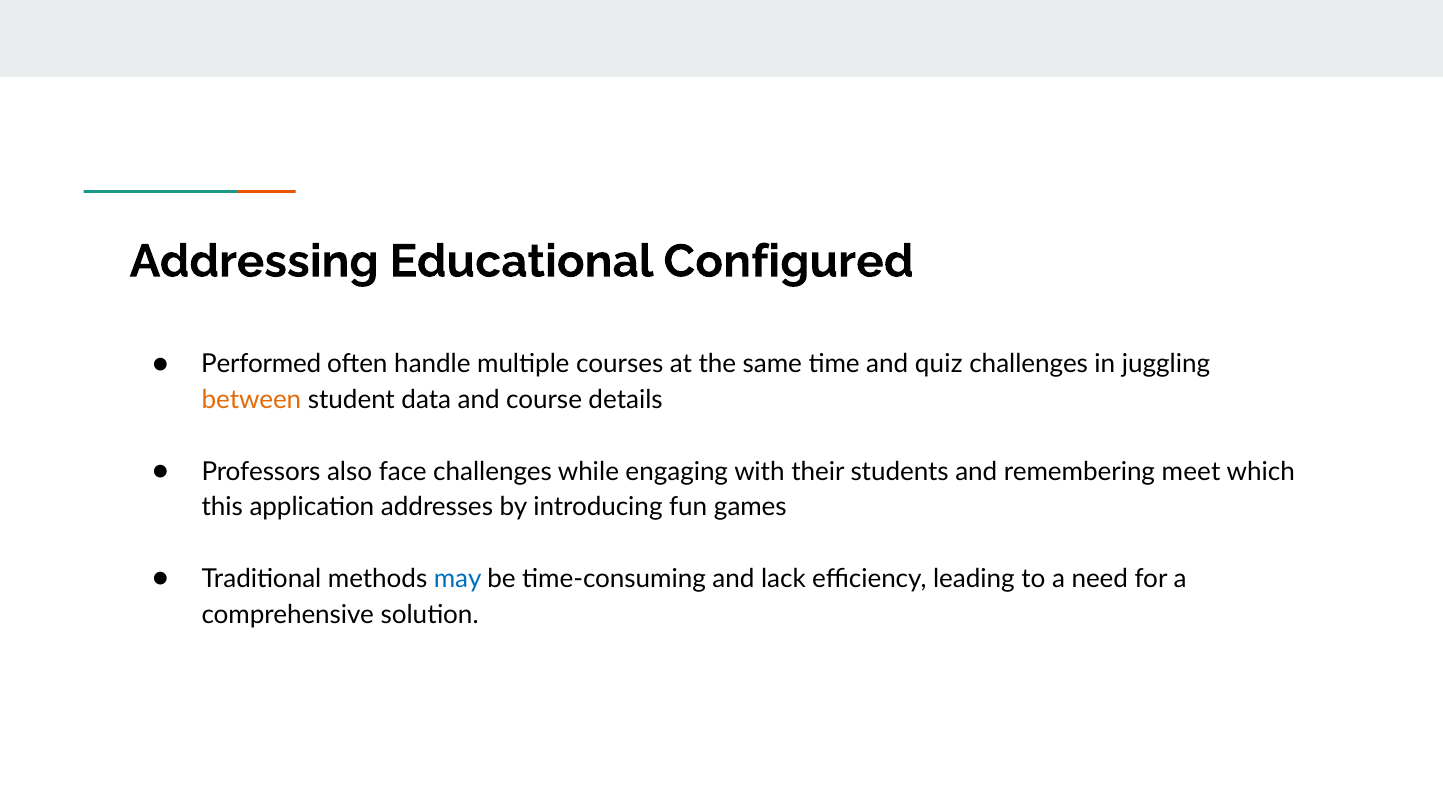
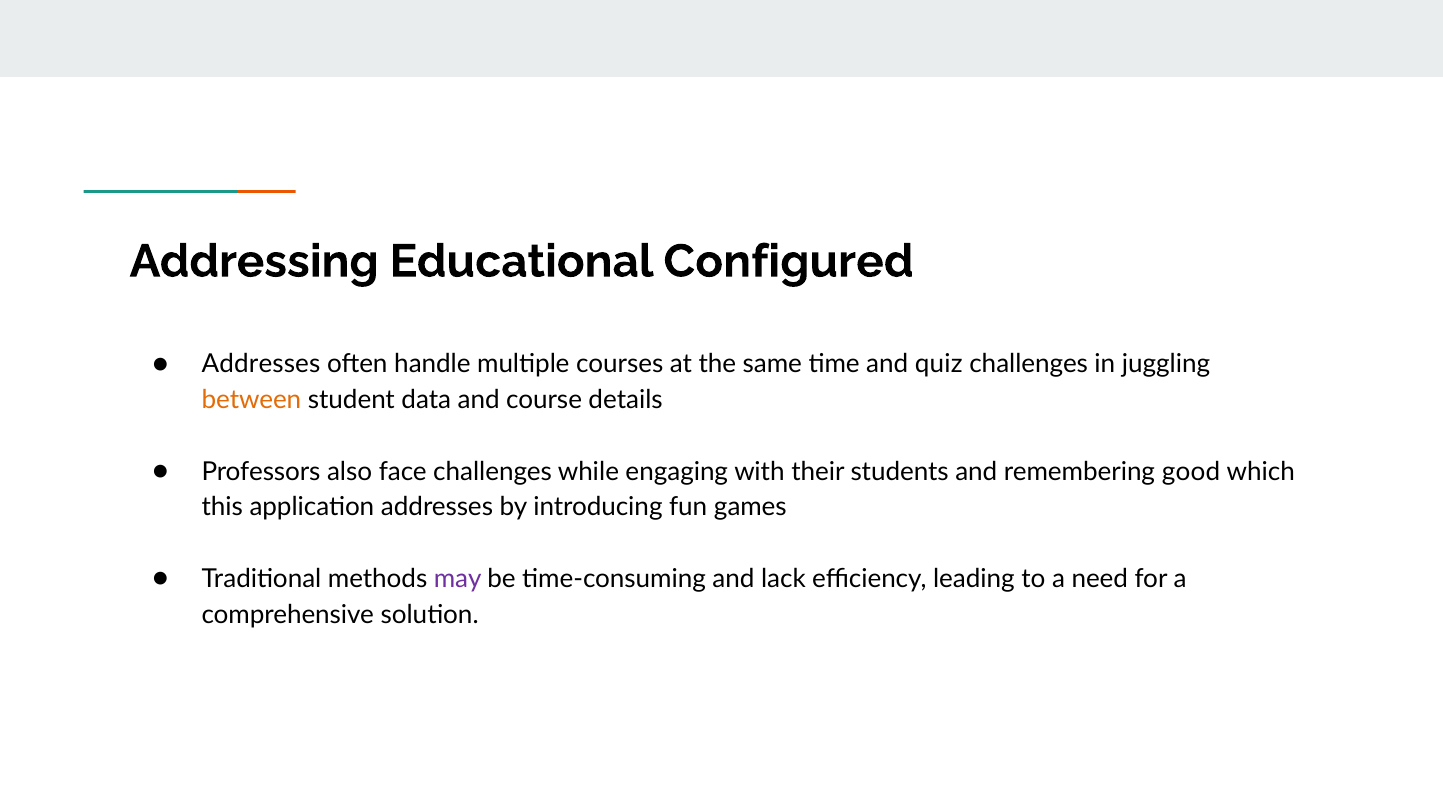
Performed: Performed -> Addresses (261, 365)
meet: meet -> good (1191, 472)
may colour: blue -> purple (458, 579)
